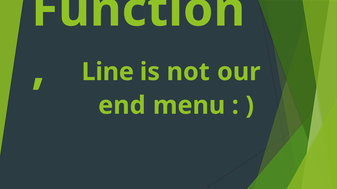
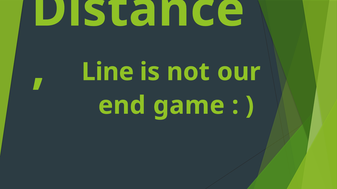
Function: Function -> Distance (138, 10)
menu: menu -> game (189, 106)
